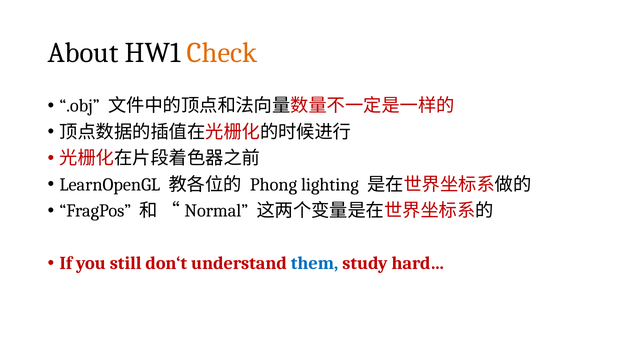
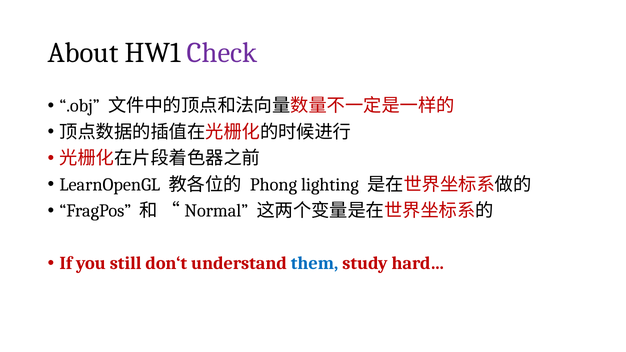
Check colour: orange -> purple (222, 53)
